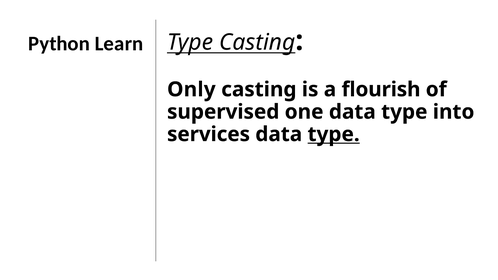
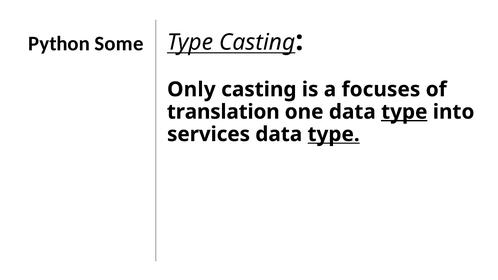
Learn: Learn -> Some (119, 44)
flourish: flourish -> focuses (381, 89)
supervised: supervised -> translation (223, 112)
type underline: none -> present (404, 112)
